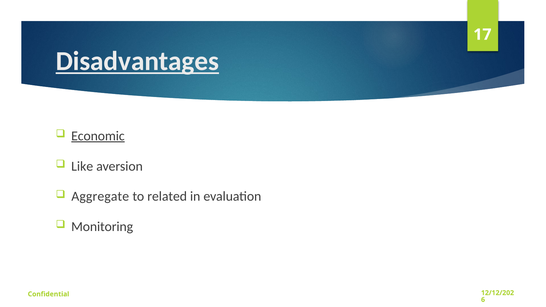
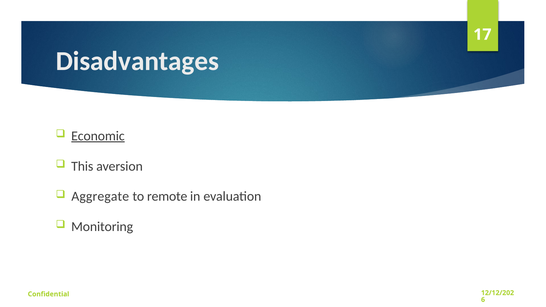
Disadvantages underline: present -> none (137, 61)
Like: Like -> This (82, 166)
related: related -> remote (167, 197)
